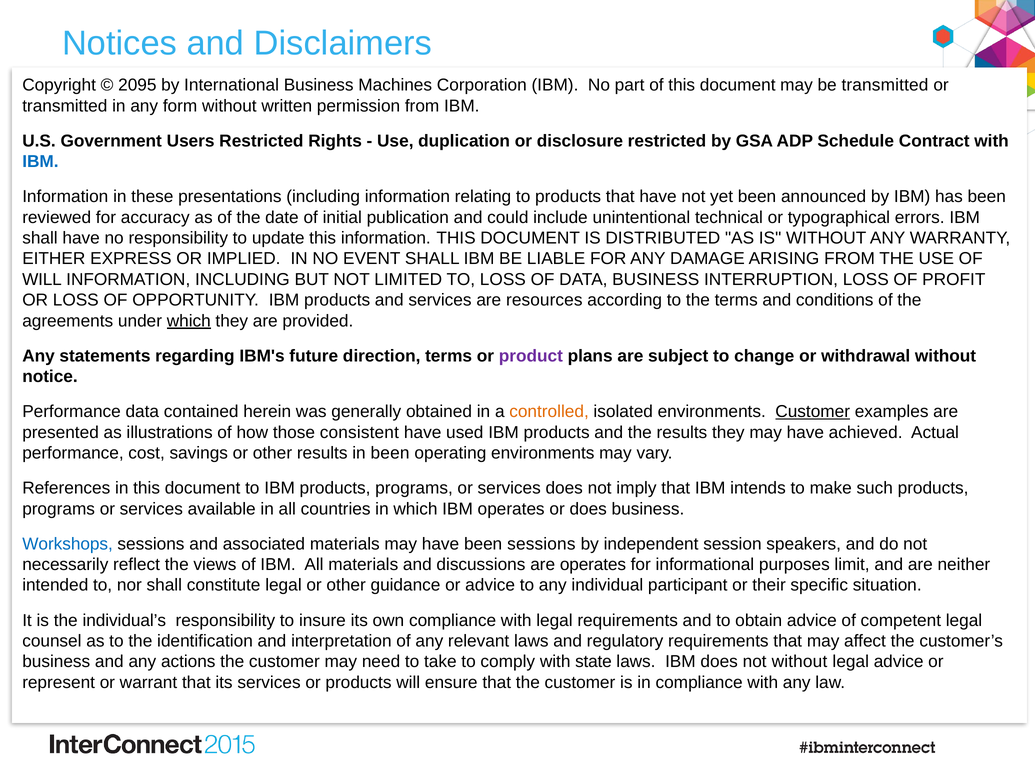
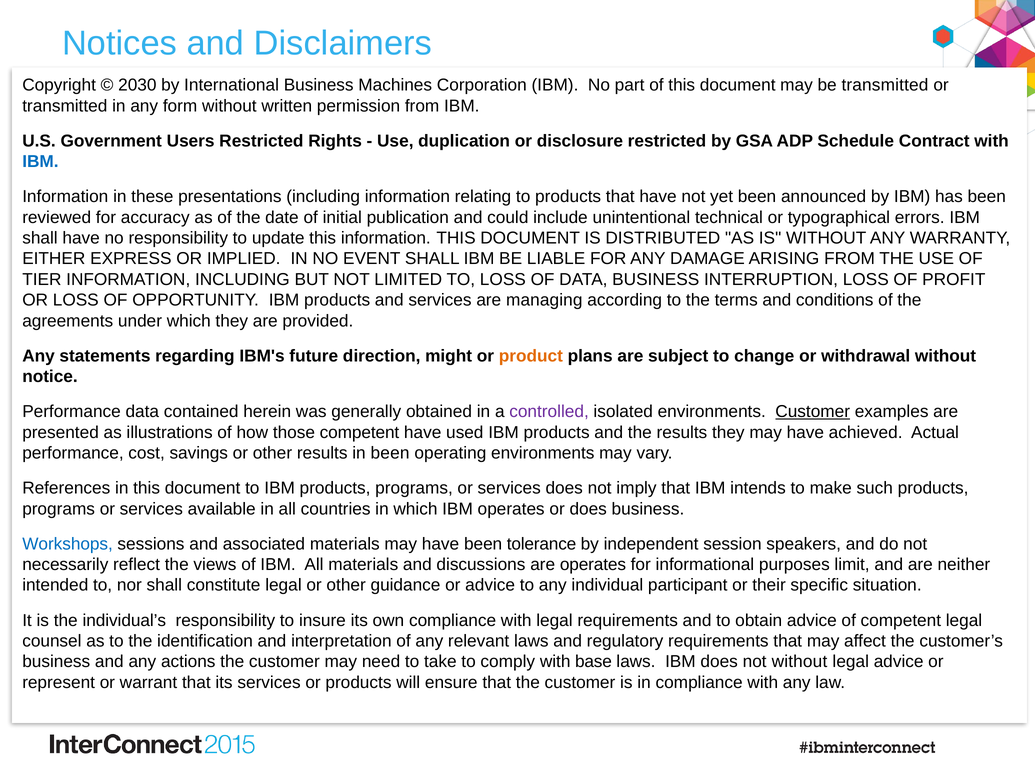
2095: 2095 -> 2030 (137, 85)
WILL: WILL -> TIER (42, 280)
resources: resources -> managing (544, 300)
which underline: present -> none (189, 321)
direction terms: terms -> might (449, 356)
product colour: purple -> orange (531, 356)
controlled colour: orange -> purple (549, 412)
those consistent: consistent -> competent (359, 433)
been sessions: sessions -> tolerance (542, 544)
state: state -> base (593, 662)
